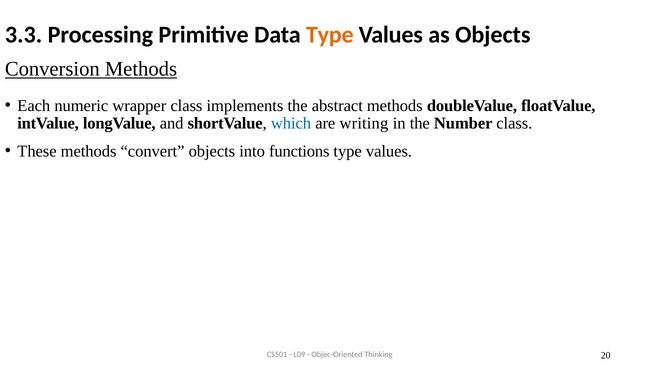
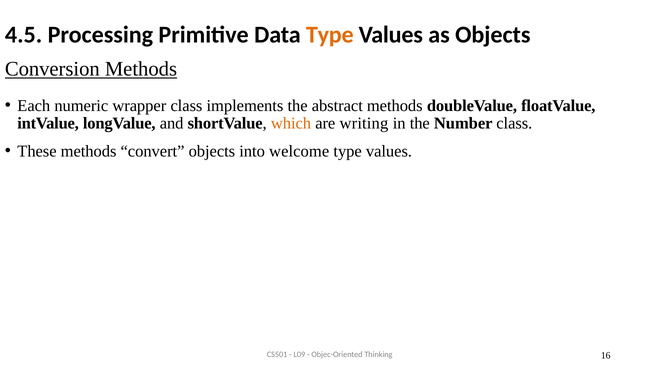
3.3: 3.3 -> 4.5 (24, 35)
which colour: blue -> orange (291, 123)
functions: functions -> welcome (299, 151)
20: 20 -> 16 (606, 355)
